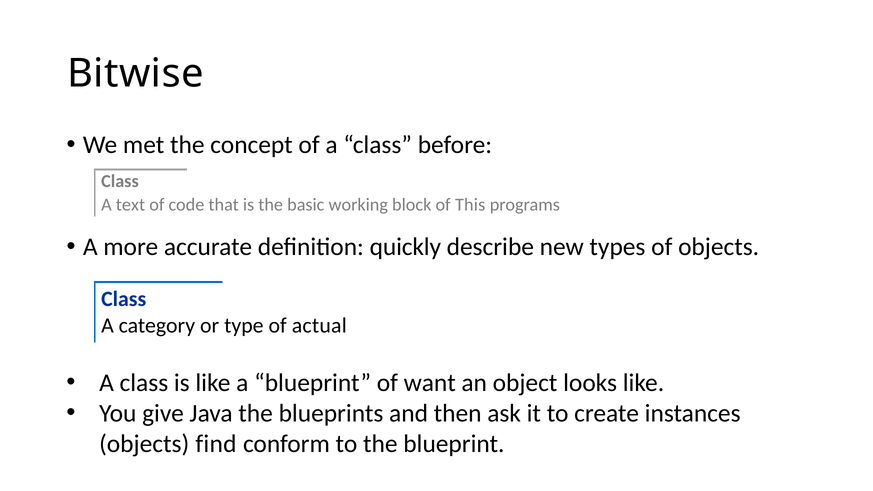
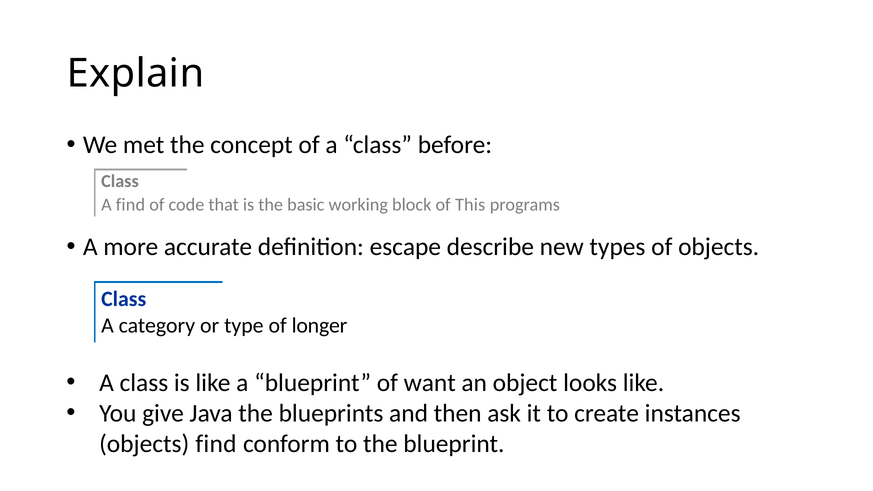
Bitwise: Bitwise -> Explain (135, 73)
A text: text -> find (130, 205)
quickly: quickly -> escape (405, 247)
actual: actual -> longer (319, 326)
